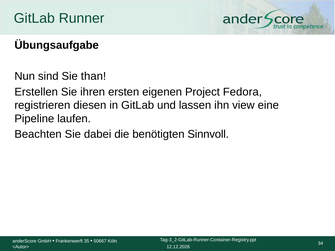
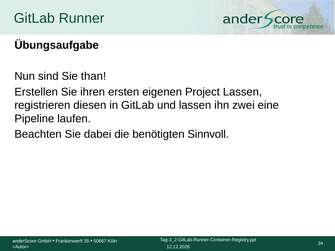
Project Fedora: Fedora -> Lassen (242, 92)
view: view -> zwei (243, 105)
